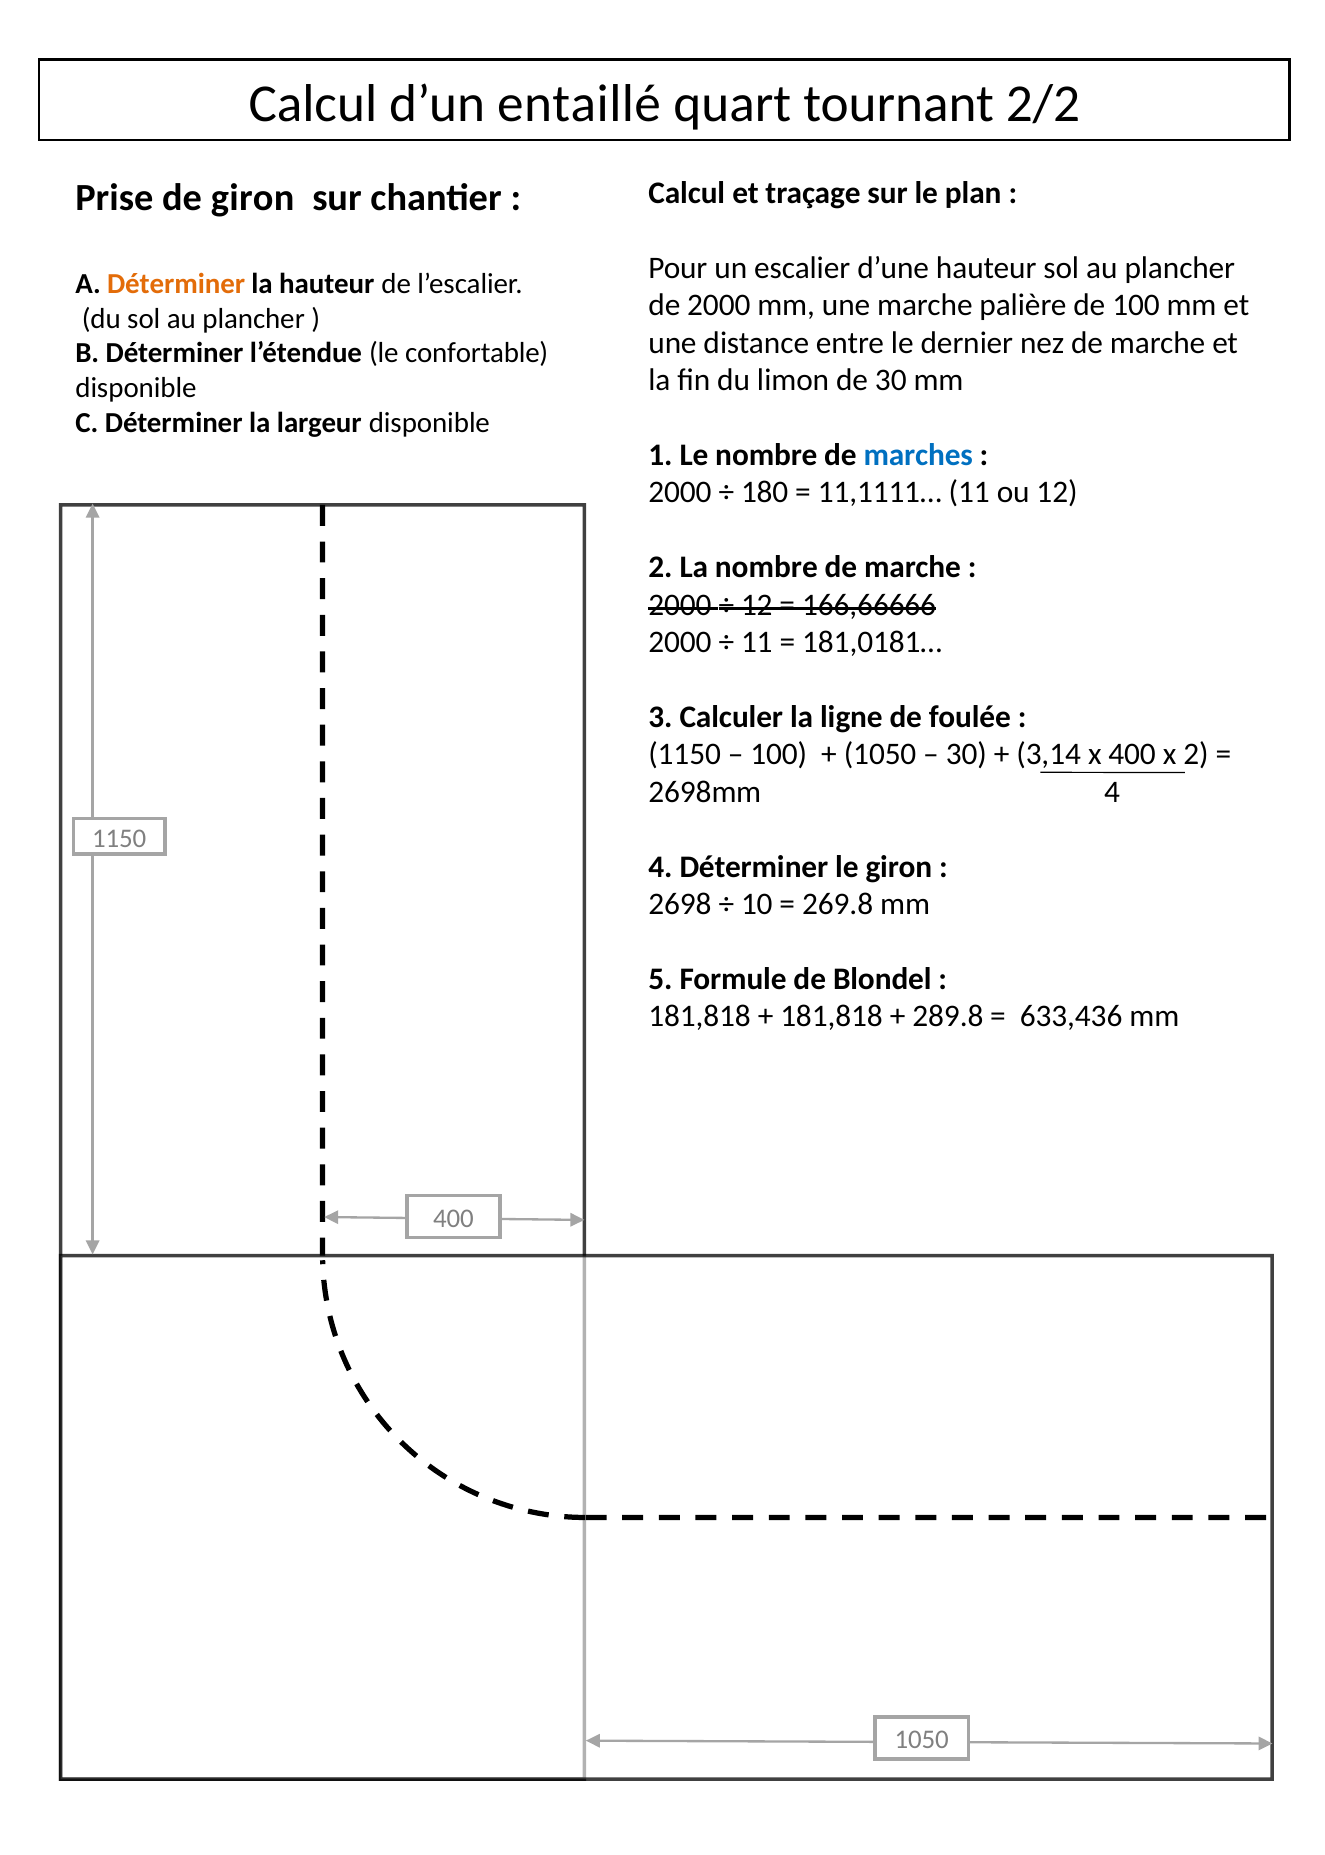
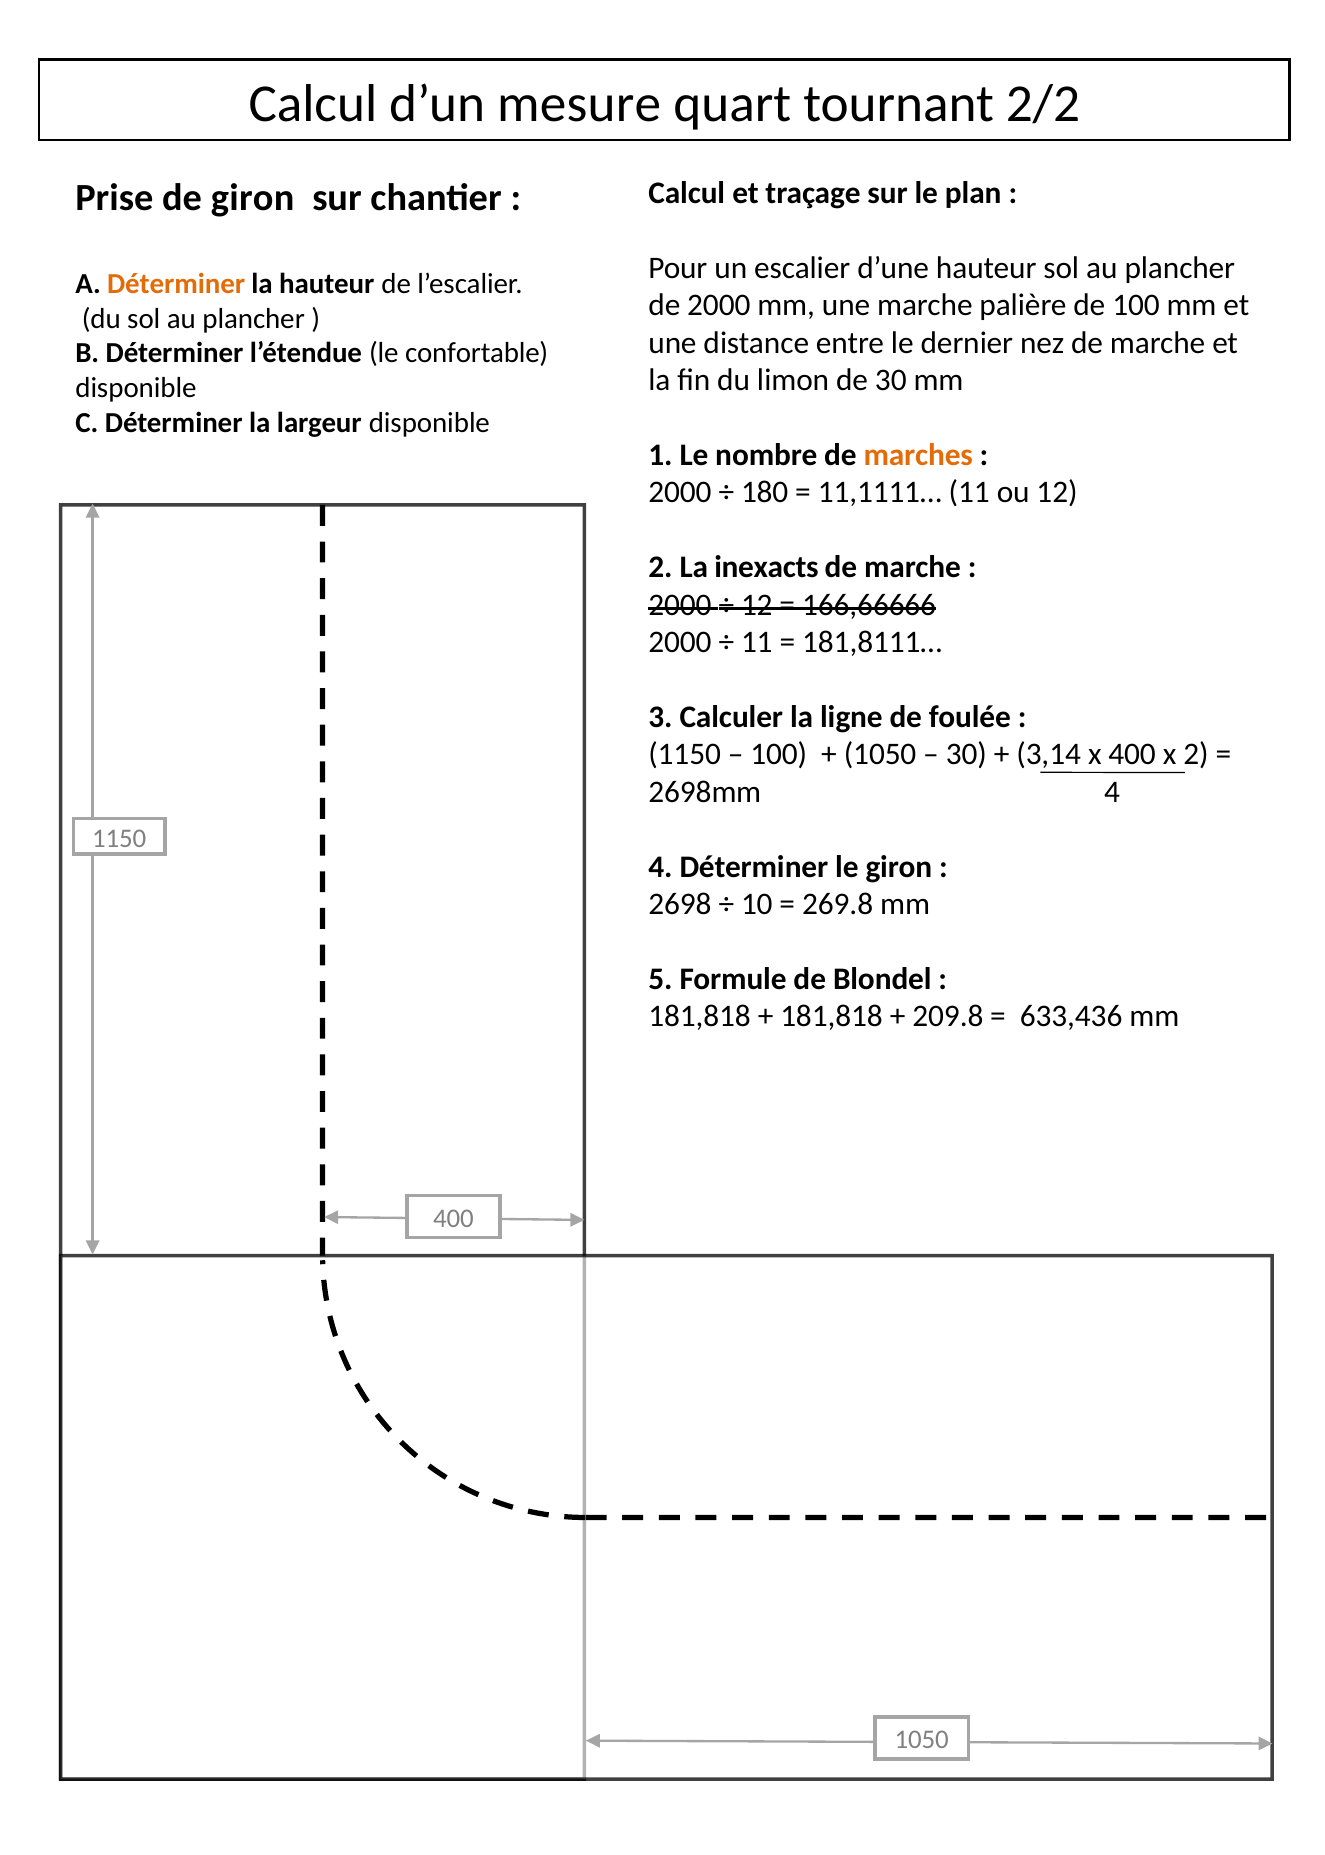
entaillé: entaillé -> mesure (579, 104)
marches colour: blue -> orange (918, 455)
La nombre: nombre -> inexacts (767, 568)
181,0181…: 181,0181… -> 181,8111… (872, 642)
289.8: 289.8 -> 209.8 (948, 1017)
